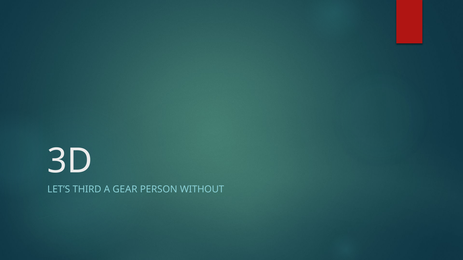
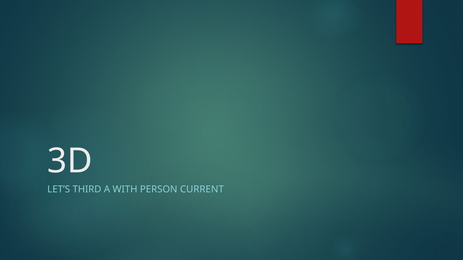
GEAR: GEAR -> WITH (125, 190)
WITHOUT: WITHOUT -> CURRENT (202, 190)
